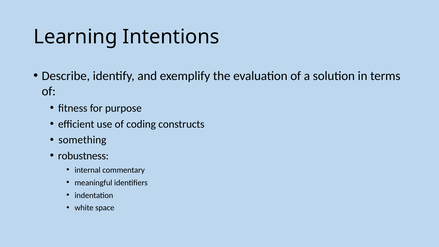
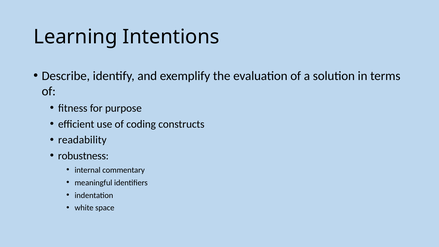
something: something -> readability (82, 140)
